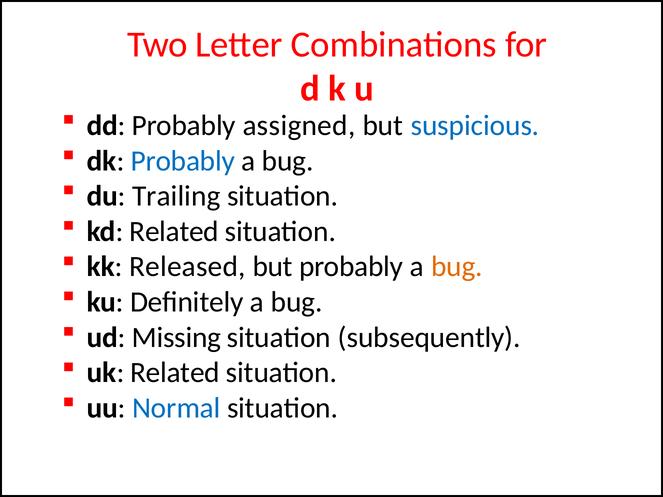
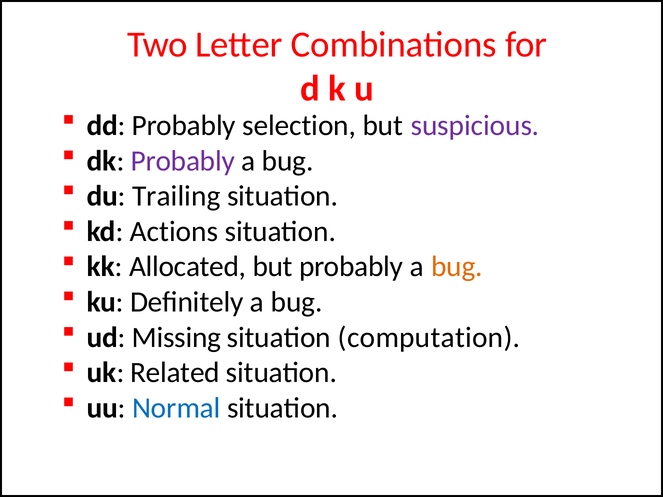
assigned: assigned -> selection (299, 125)
suspicious colour: blue -> purple (475, 125)
Probably colour: blue -> purple (183, 161)
kd Related: Related -> Actions (174, 232)
Released: Released -> Allocated (188, 267)
subsequently: subsequently -> computation (429, 338)
